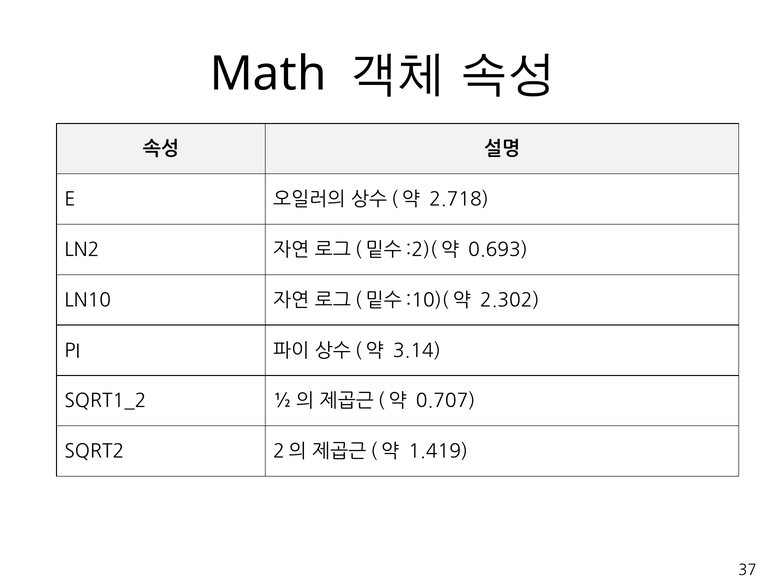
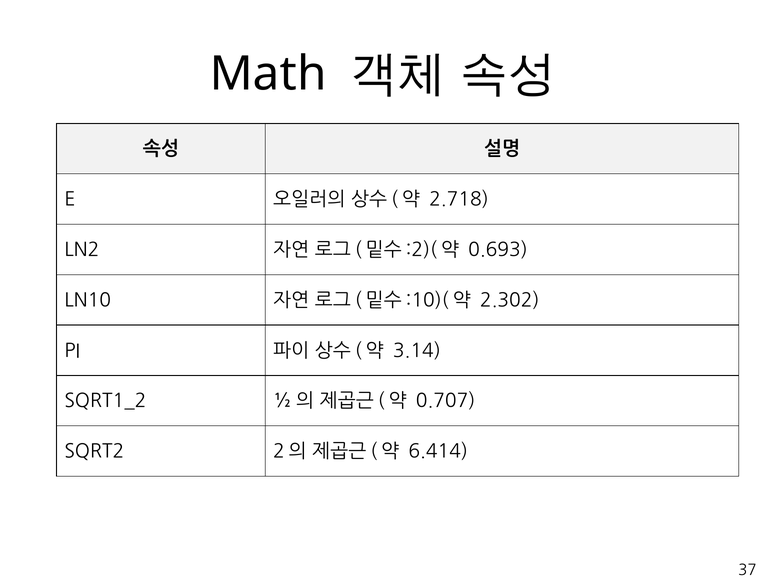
1.419: 1.419 -> 6.414 (438, 452)
